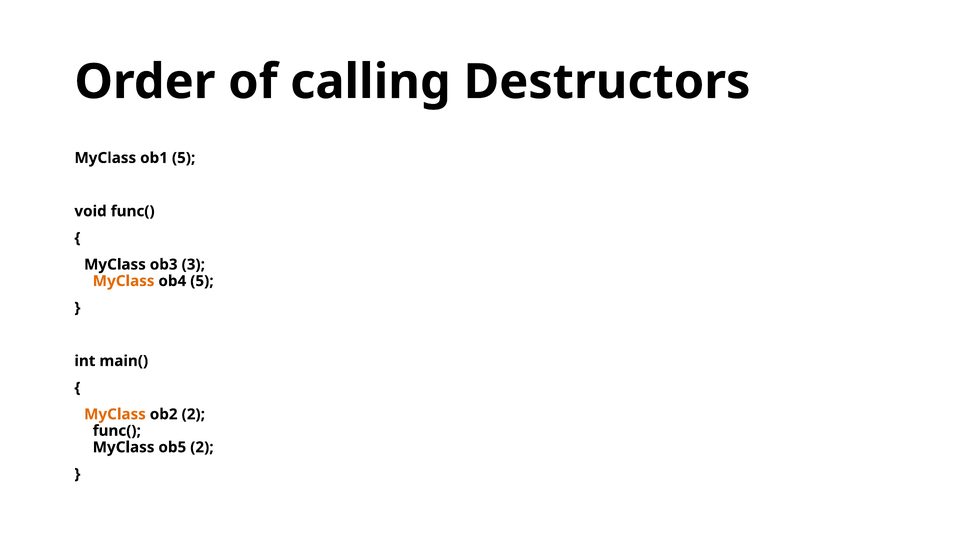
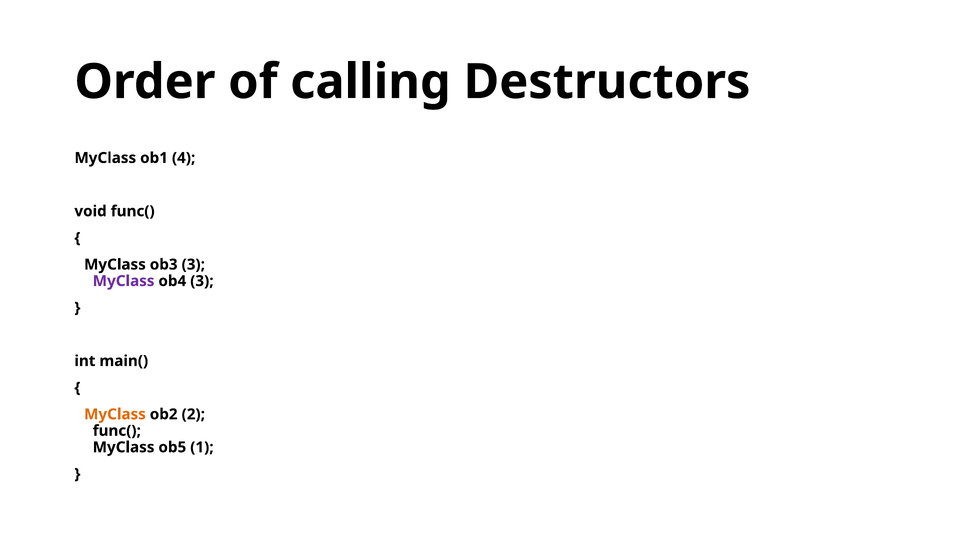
ob1 5: 5 -> 4 (184, 158)
MyClass colour: orange -> purple (124, 281)
ob4 5: 5 -> 3 (202, 281)
ob5 2: 2 -> 1 (202, 447)
